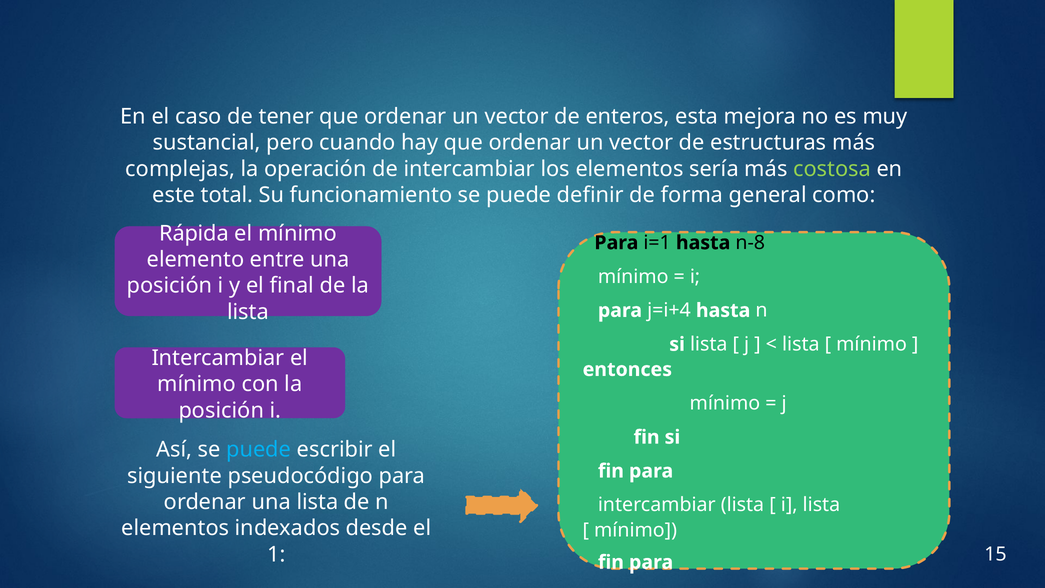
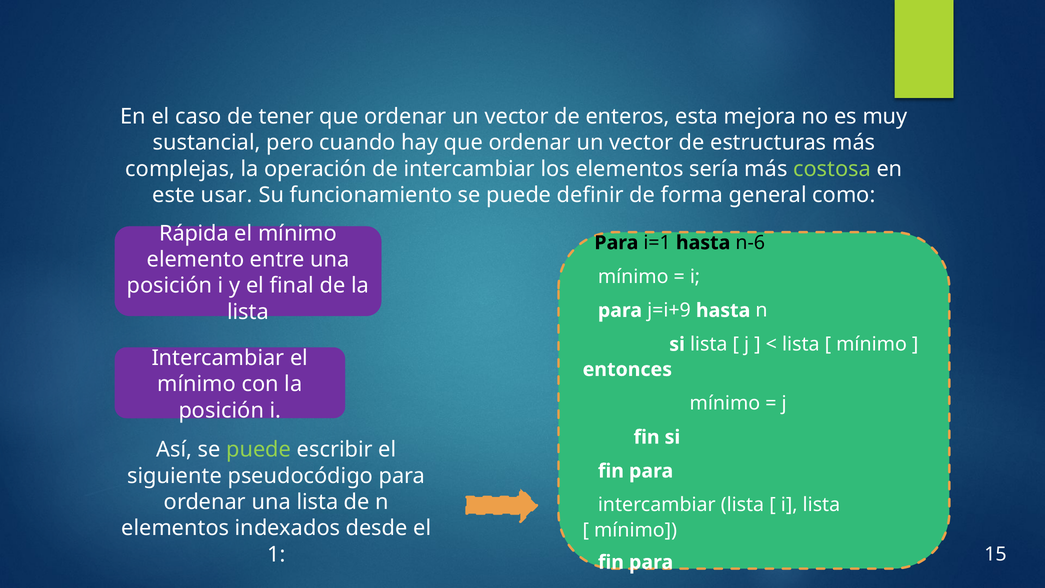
total: total -> usar (227, 195)
n-8: n-8 -> n-6 (750, 243)
j=i+4: j=i+4 -> j=i+9 (669, 310)
puede colour: light blue -> light green (259, 450)
